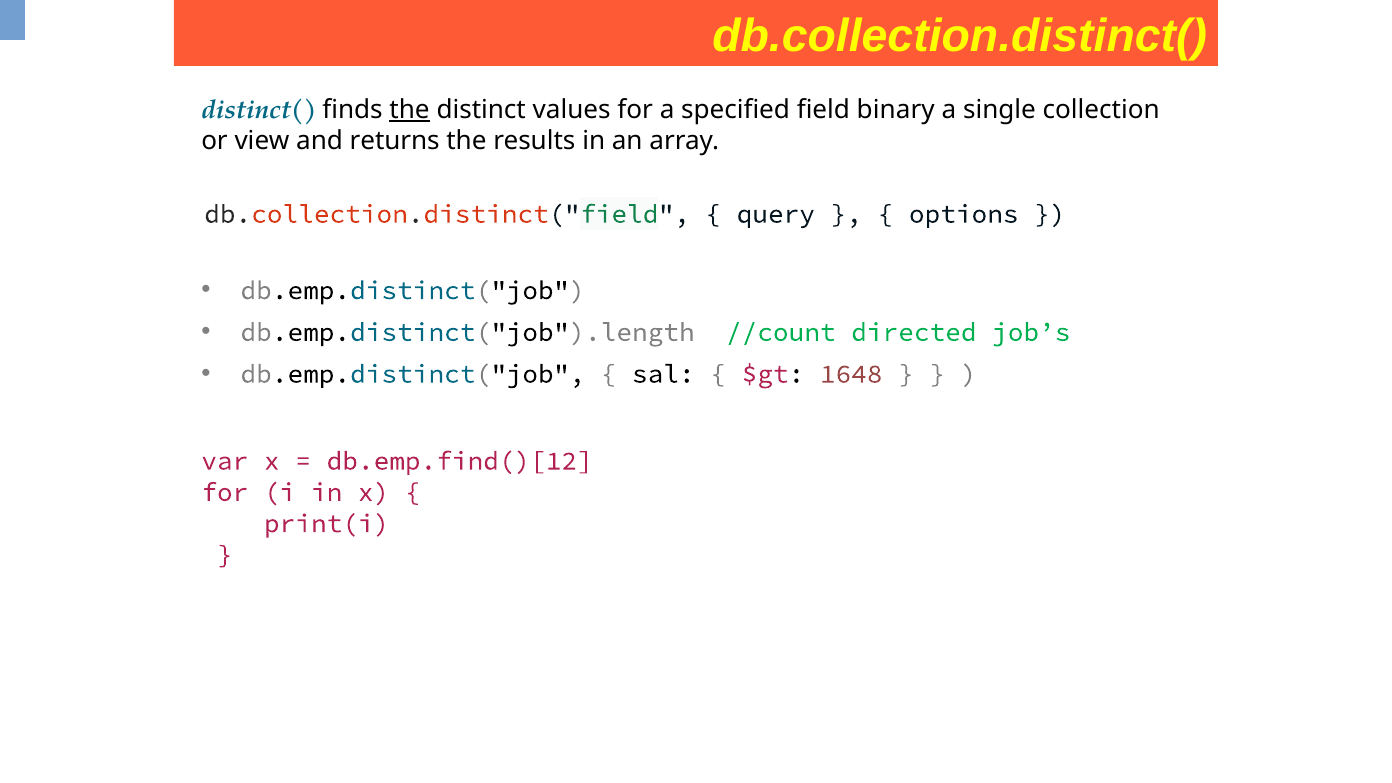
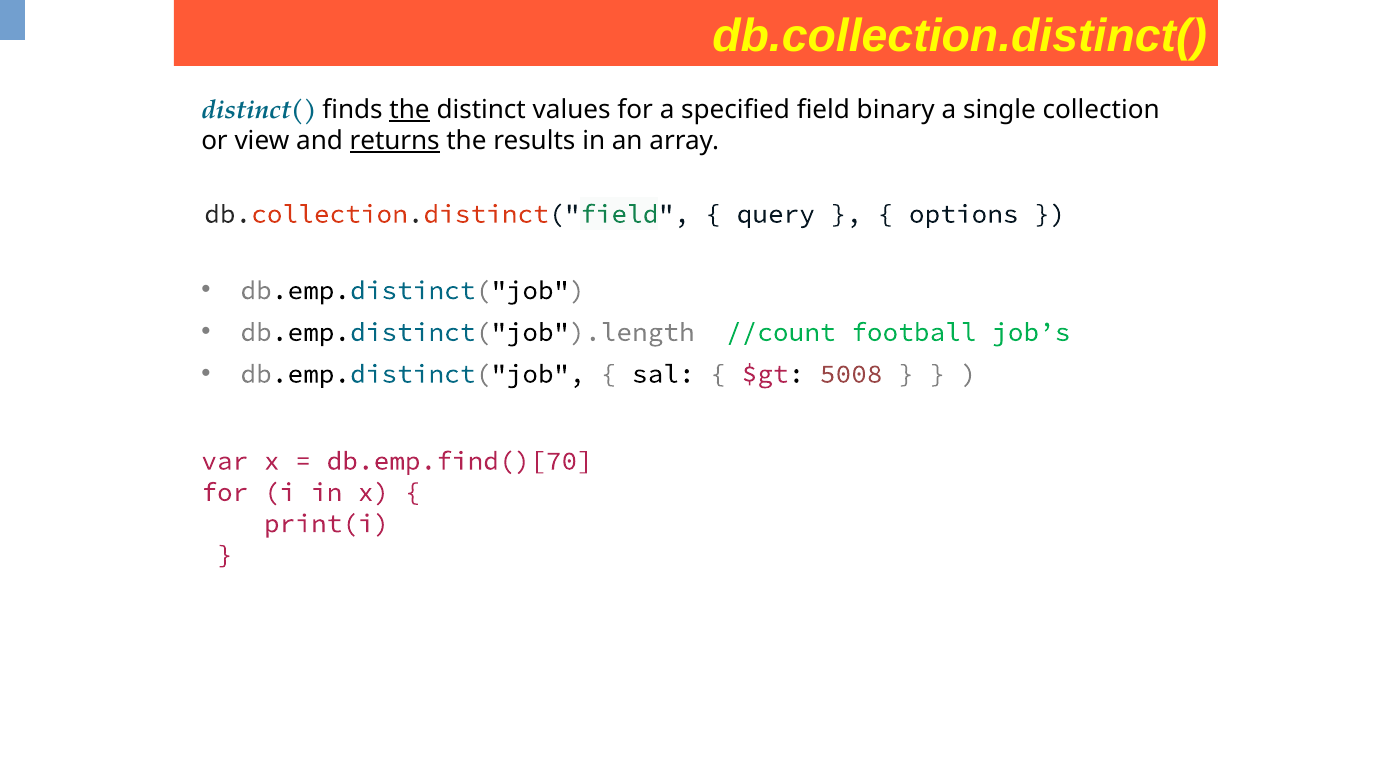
returns underline: none -> present (395, 141)
directed: directed -> football (914, 332)
1648: 1648 -> 5008 (851, 374)
db.emp.find()[12: db.emp.find()[12 -> db.emp.find()[70 (460, 461)
